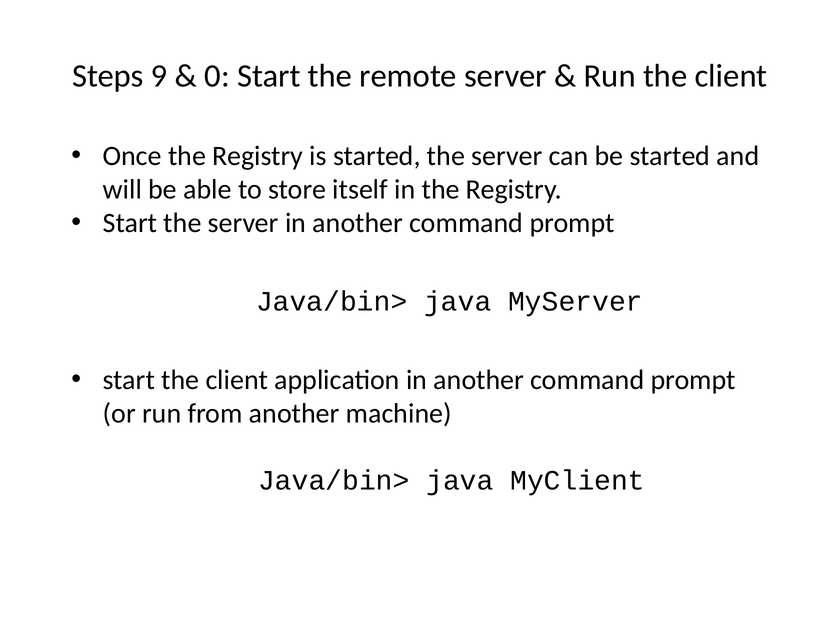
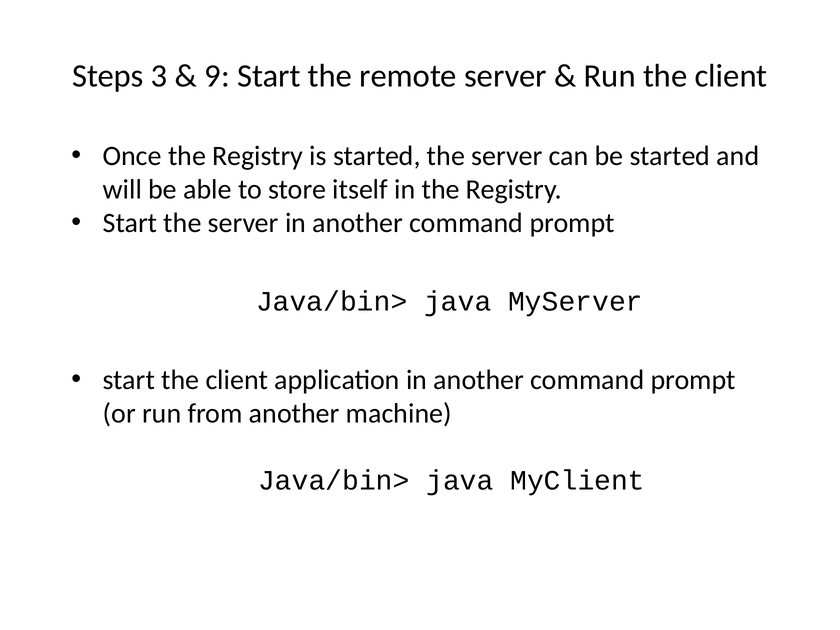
9: 9 -> 3 (159, 76)
0: 0 -> 9 (217, 76)
